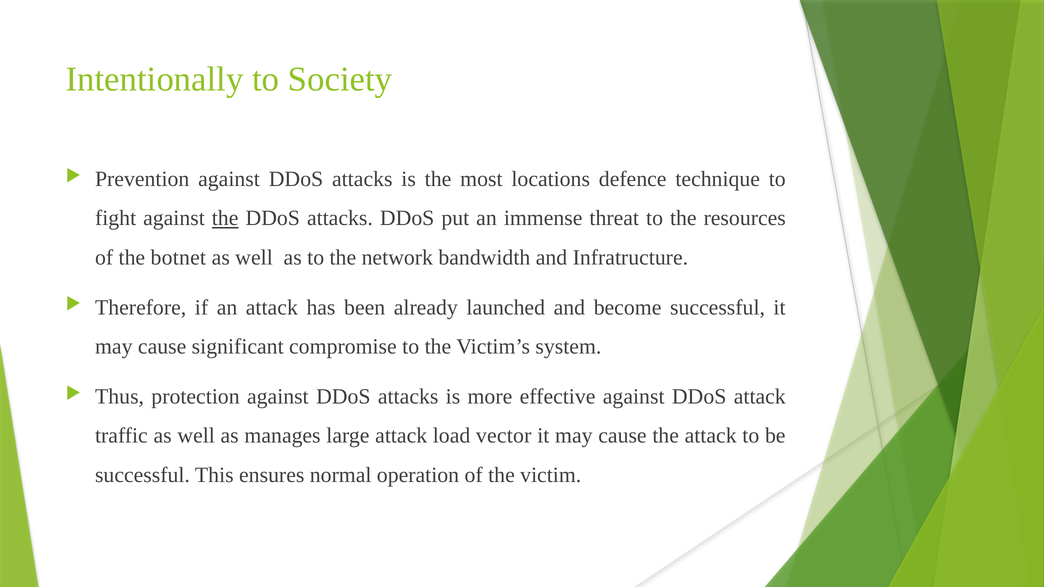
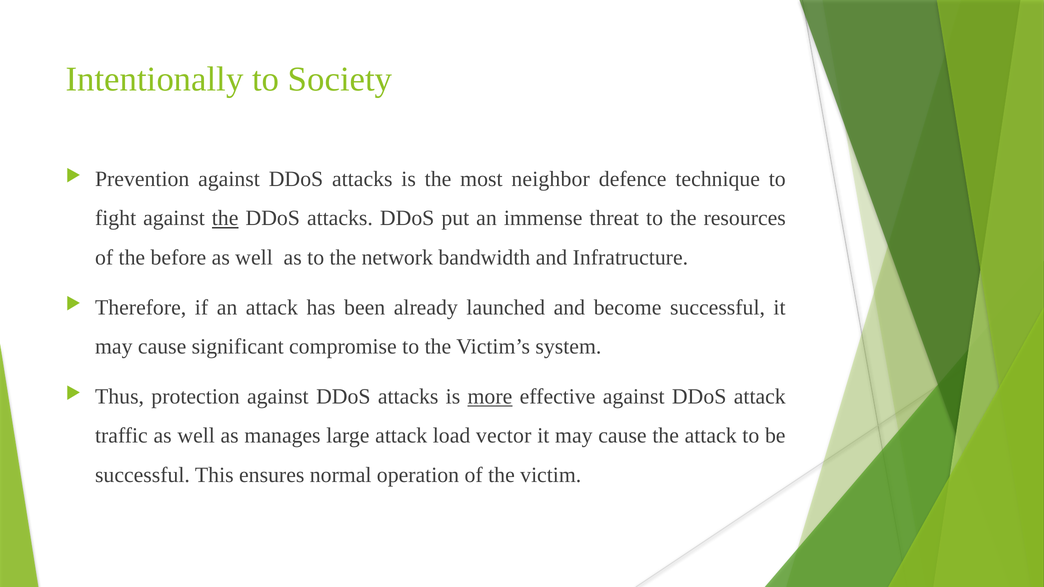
locations: locations -> neighbor (551, 179)
botnet: botnet -> before (178, 258)
more underline: none -> present (490, 397)
